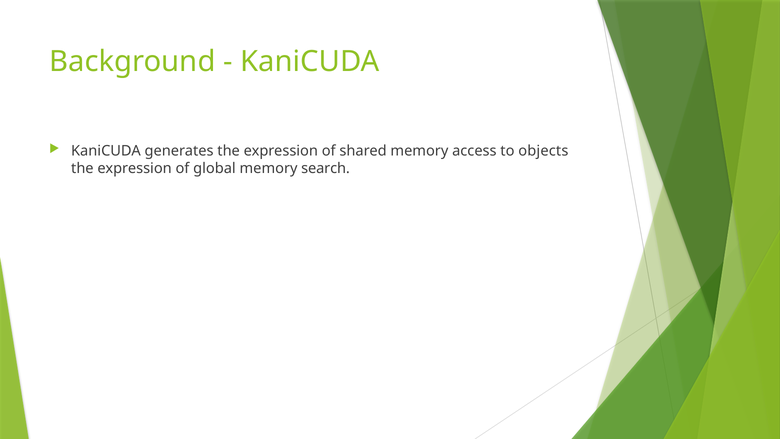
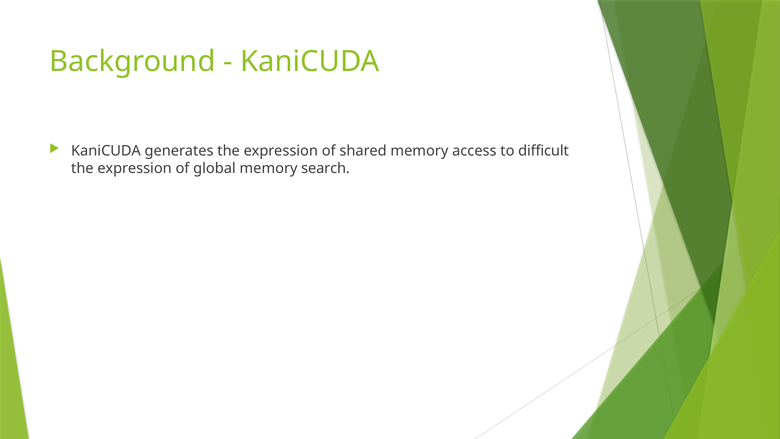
objects: objects -> difficult (544, 151)
